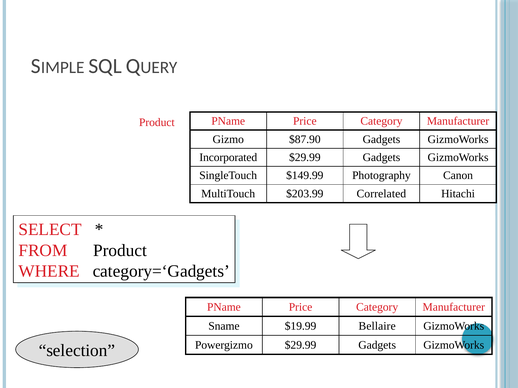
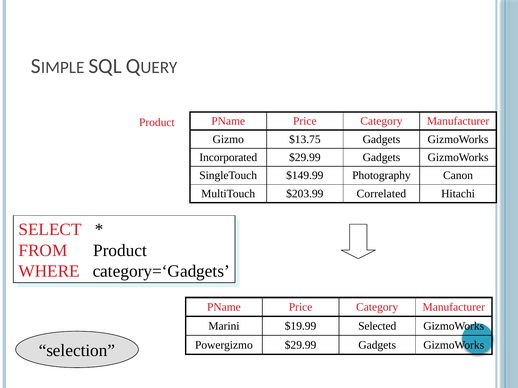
$87.90: $87.90 -> $13.75 (305, 139)
Sname: Sname -> Marini (224, 326)
Bellaire: Bellaire -> Selected (377, 326)
